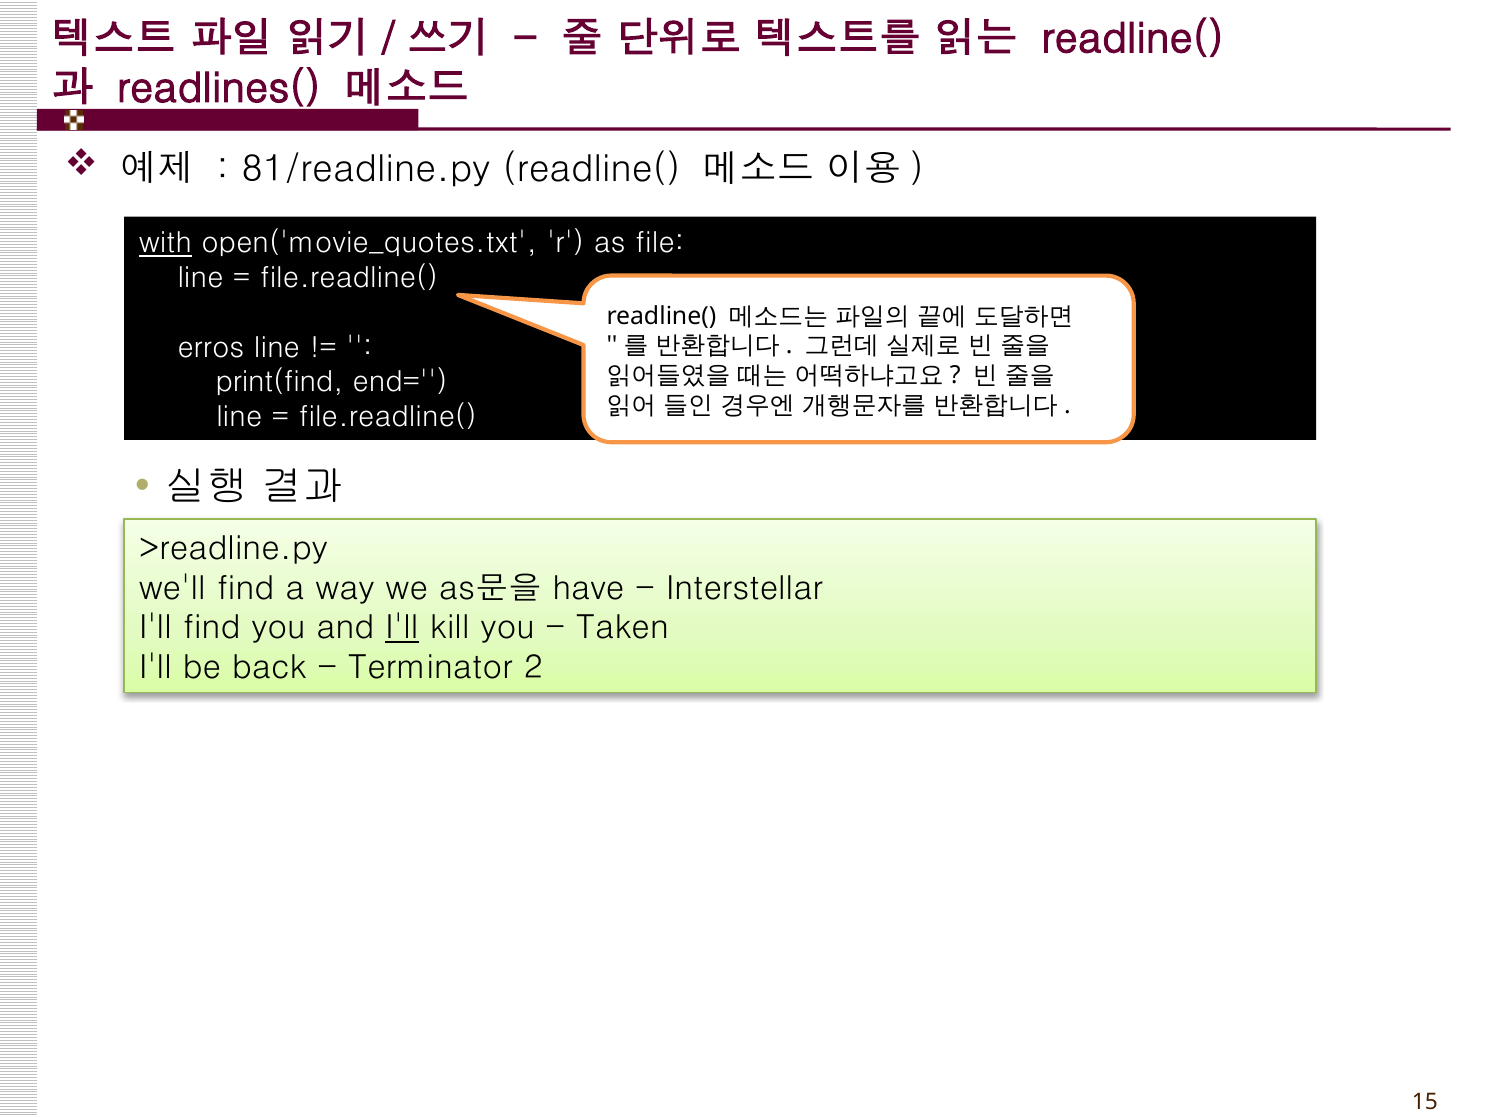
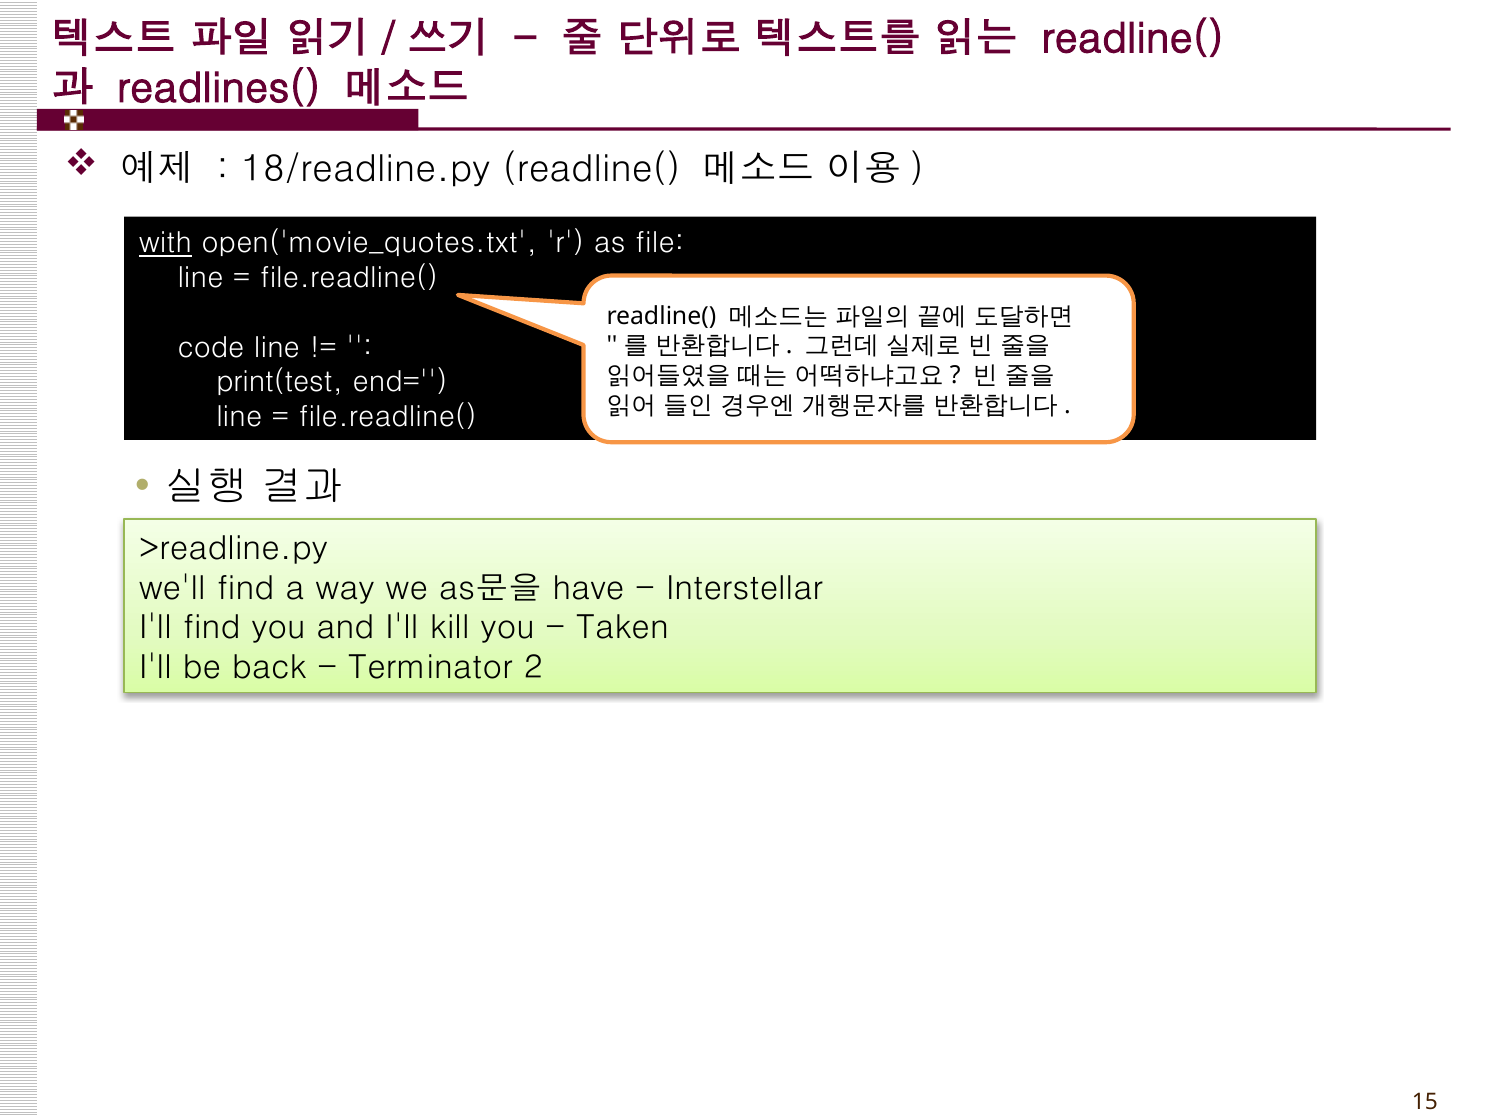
81/readline.py: 81/readline.py -> 18/readline.py (366, 169)
erros: erros -> code (211, 348)
print(find: print(find -> print(test (280, 383)
I'll underline: present -> none (402, 628)
